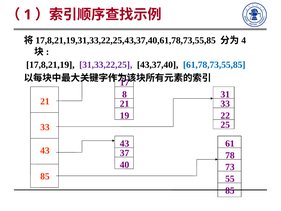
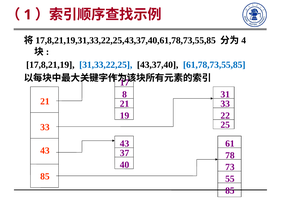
31,33,22,25 colour: purple -> blue (106, 65)
